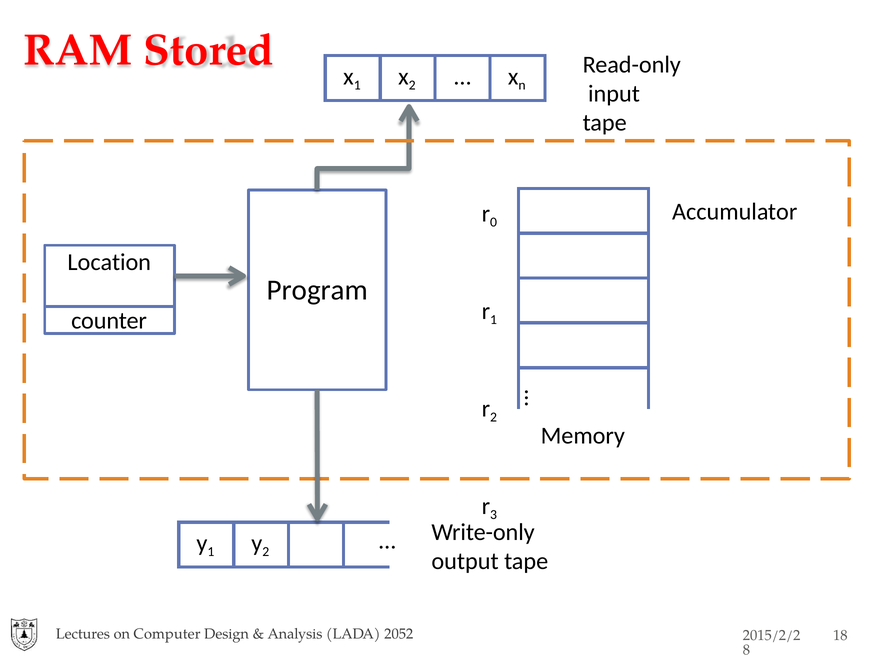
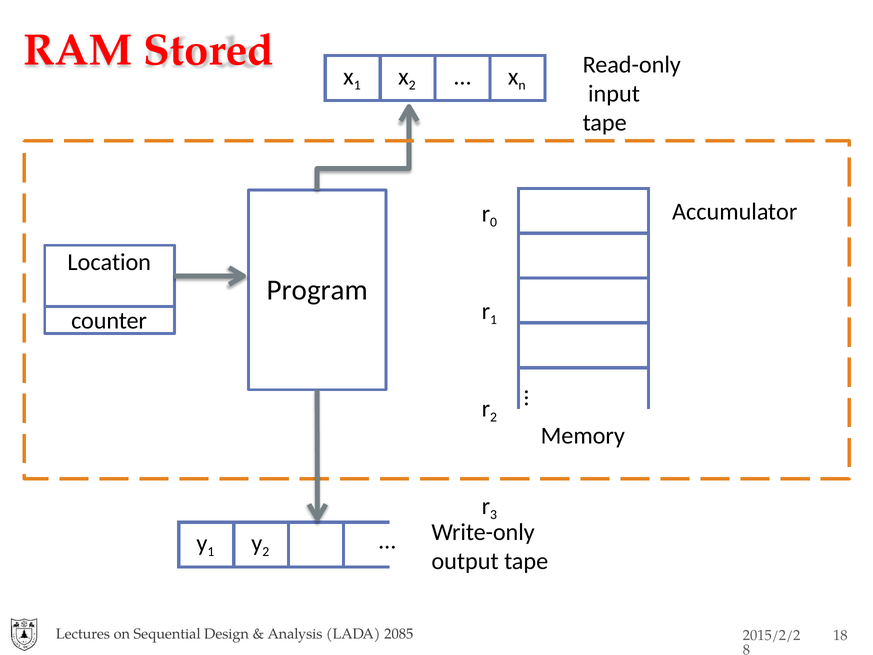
Computer: Computer -> Sequential (167, 634)
2052: 2052 -> 2085 (399, 634)
